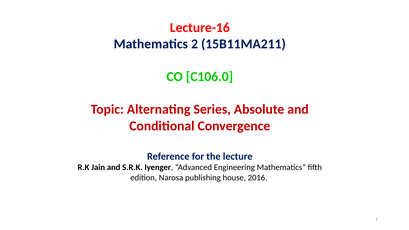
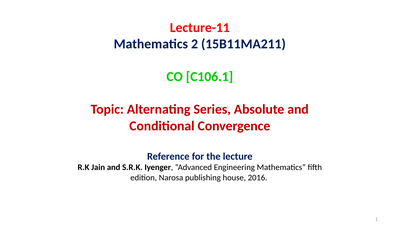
Lecture-16: Lecture-16 -> Lecture-11 (200, 28)
C106.0: C106.0 -> C106.1 (209, 77)
